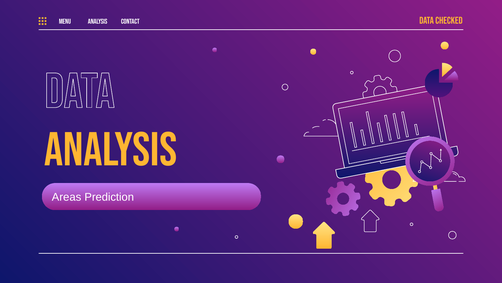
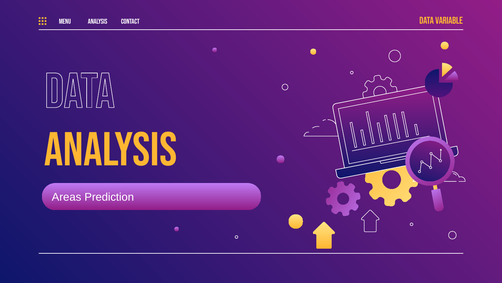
CHECKED: CHECKED -> VARIABLE (449, 21)
